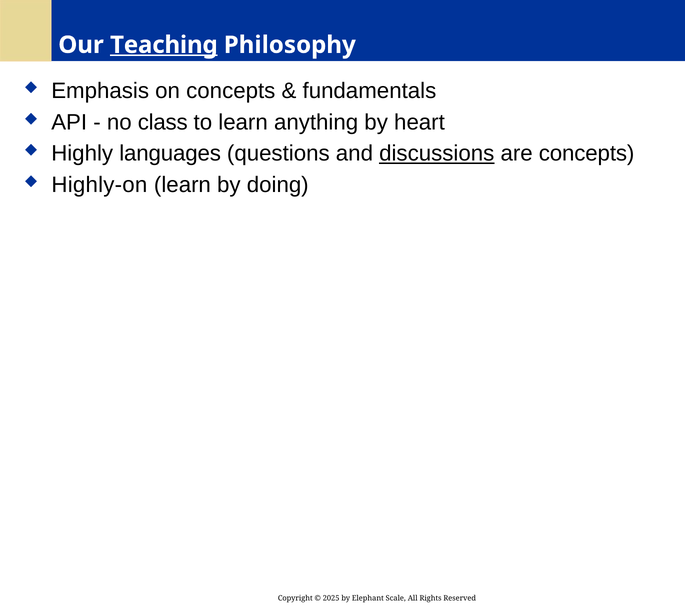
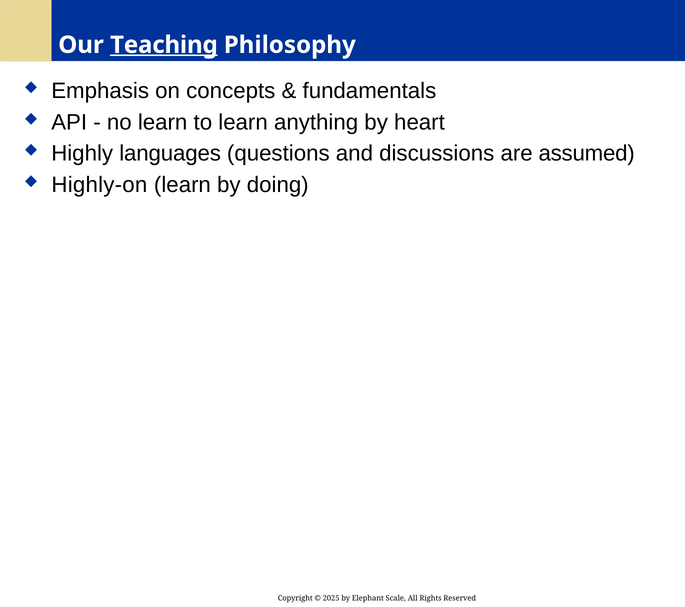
no class: class -> learn (163, 122)
discussions underline: present -> none (437, 153)
are concepts: concepts -> assumed (587, 153)
